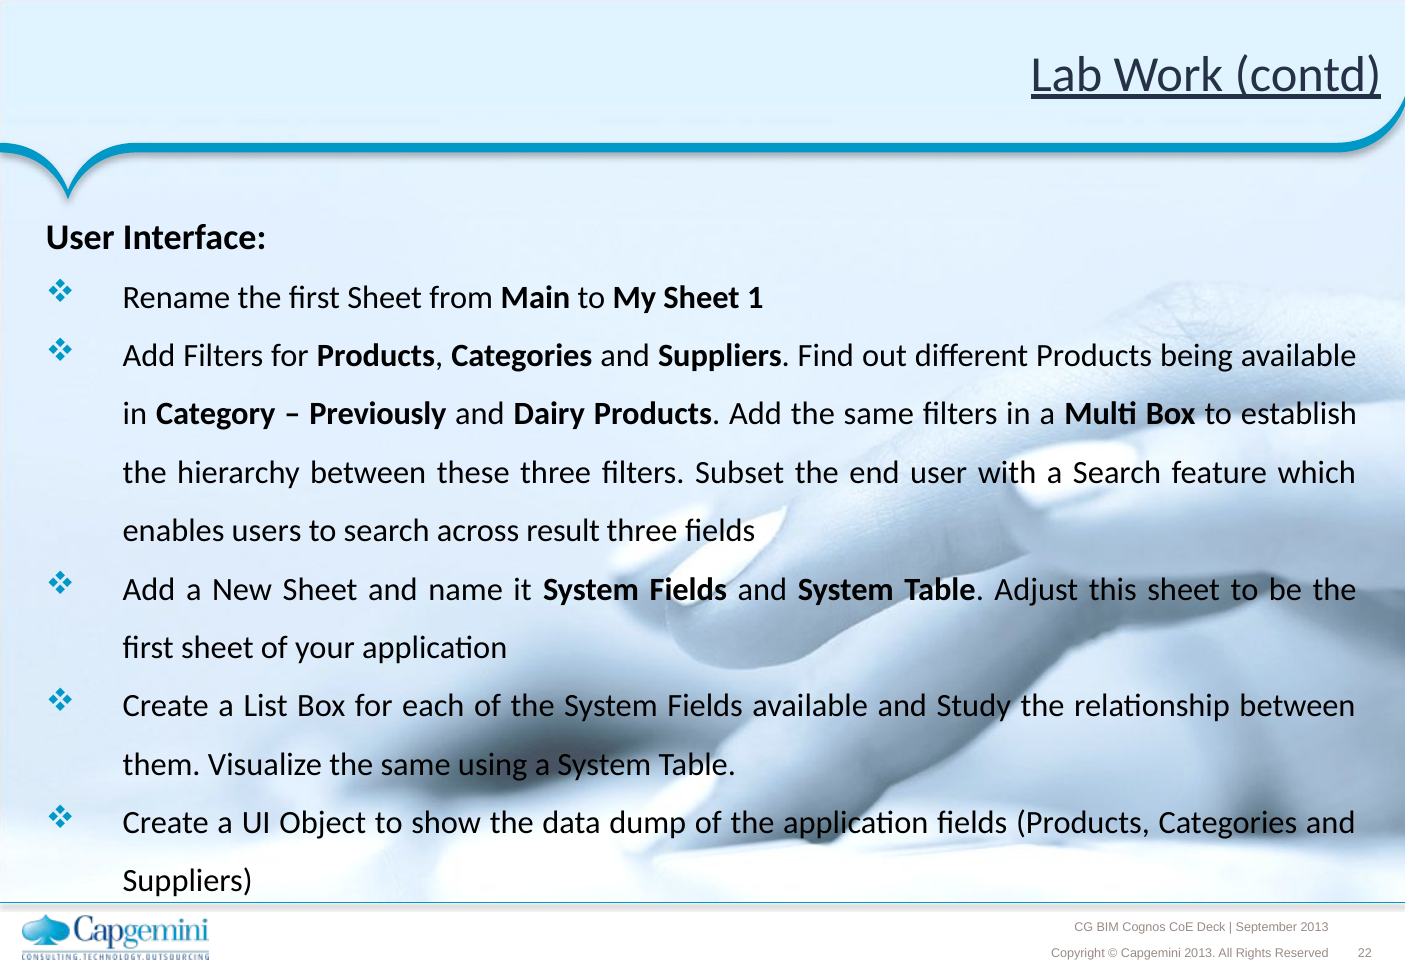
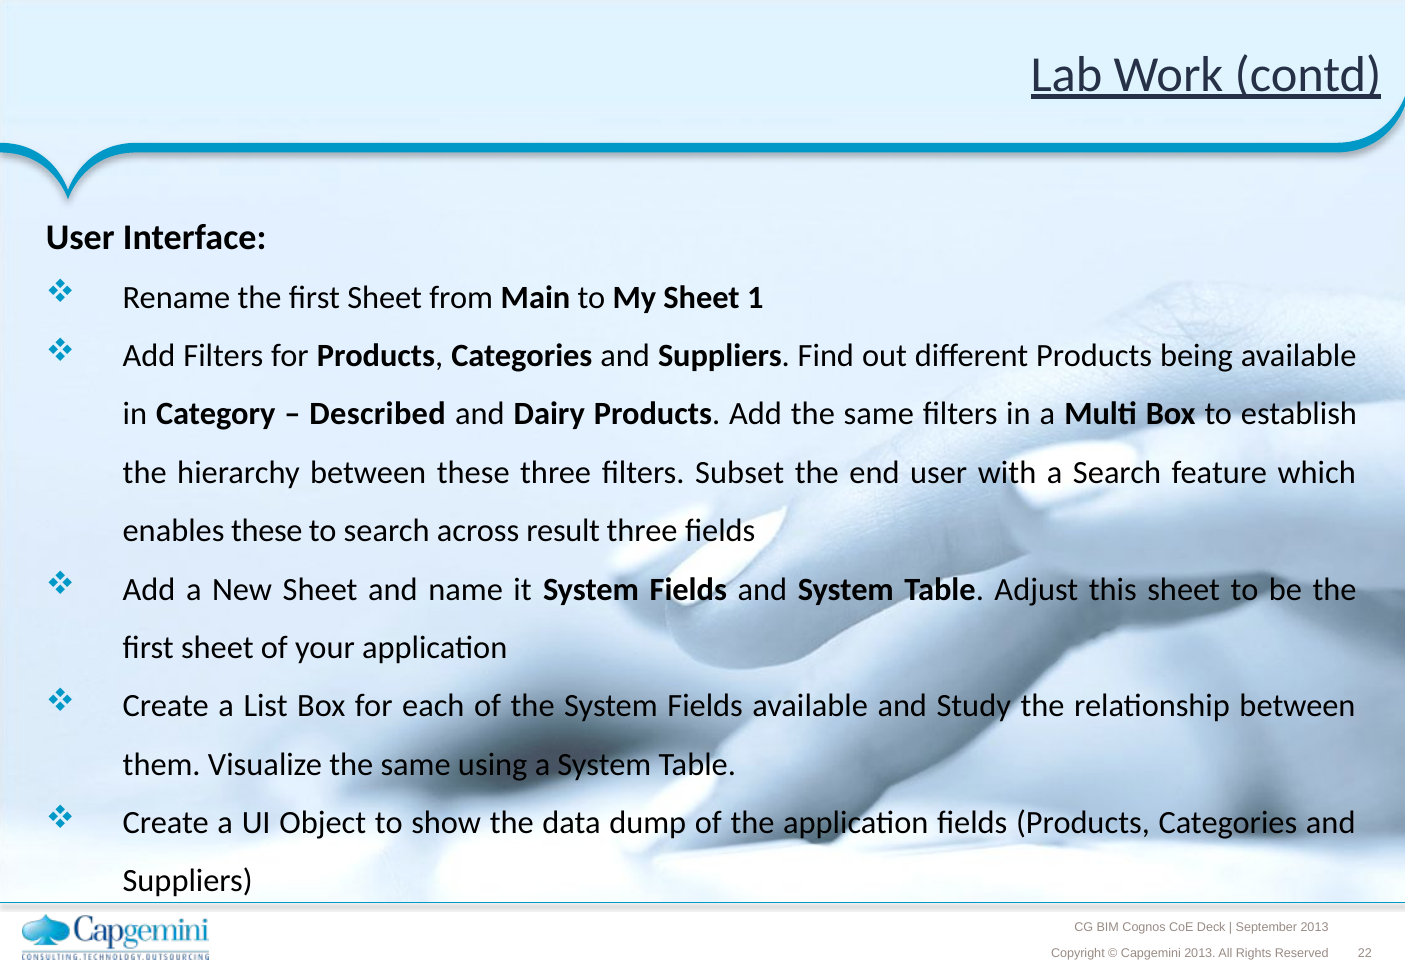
Previously: Previously -> Described (378, 414)
enables users: users -> these (267, 531)
